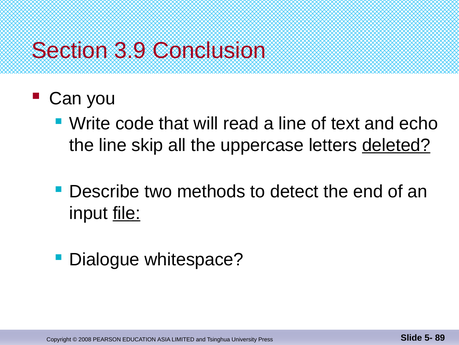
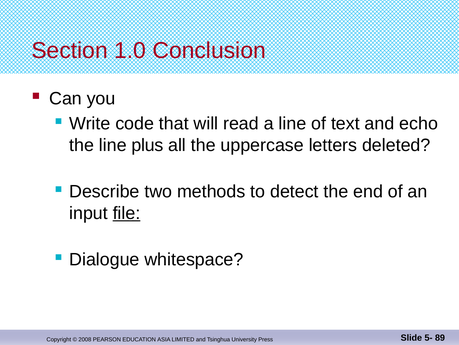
3.9: 3.9 -> 1.0 (130, 51)
skip: skip -> plus (147, 145)
deleted underline: present -> none (396, 145)
